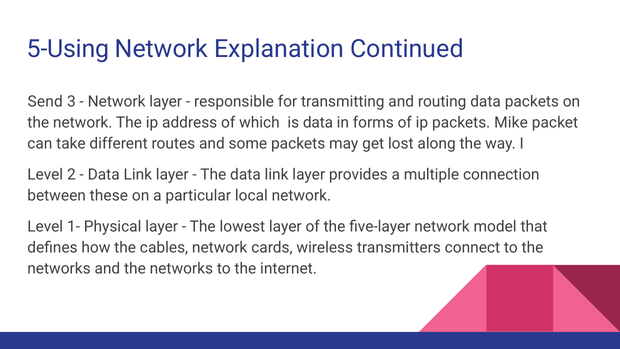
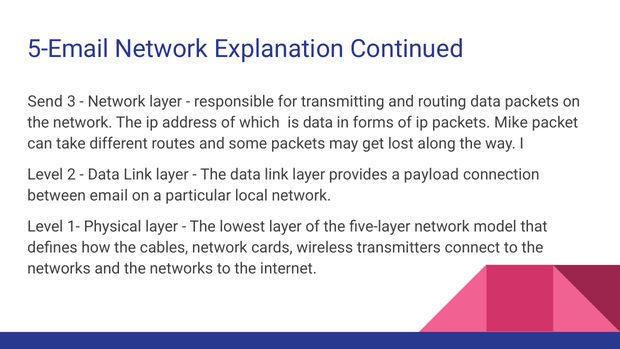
5-Using: 5-Using -> 5-Email (68, 49)
multiple: multiple -> payload (431, 175)
these: these -> email (109, 195)
